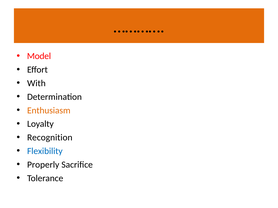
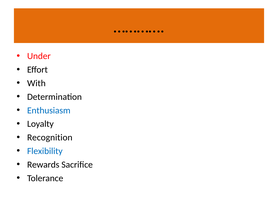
Model: Model -> Under (39, 56)
Enthusiasm colour: orange -> blue (49, 111)
Properly: Properly -> Rewards (43, 165)
